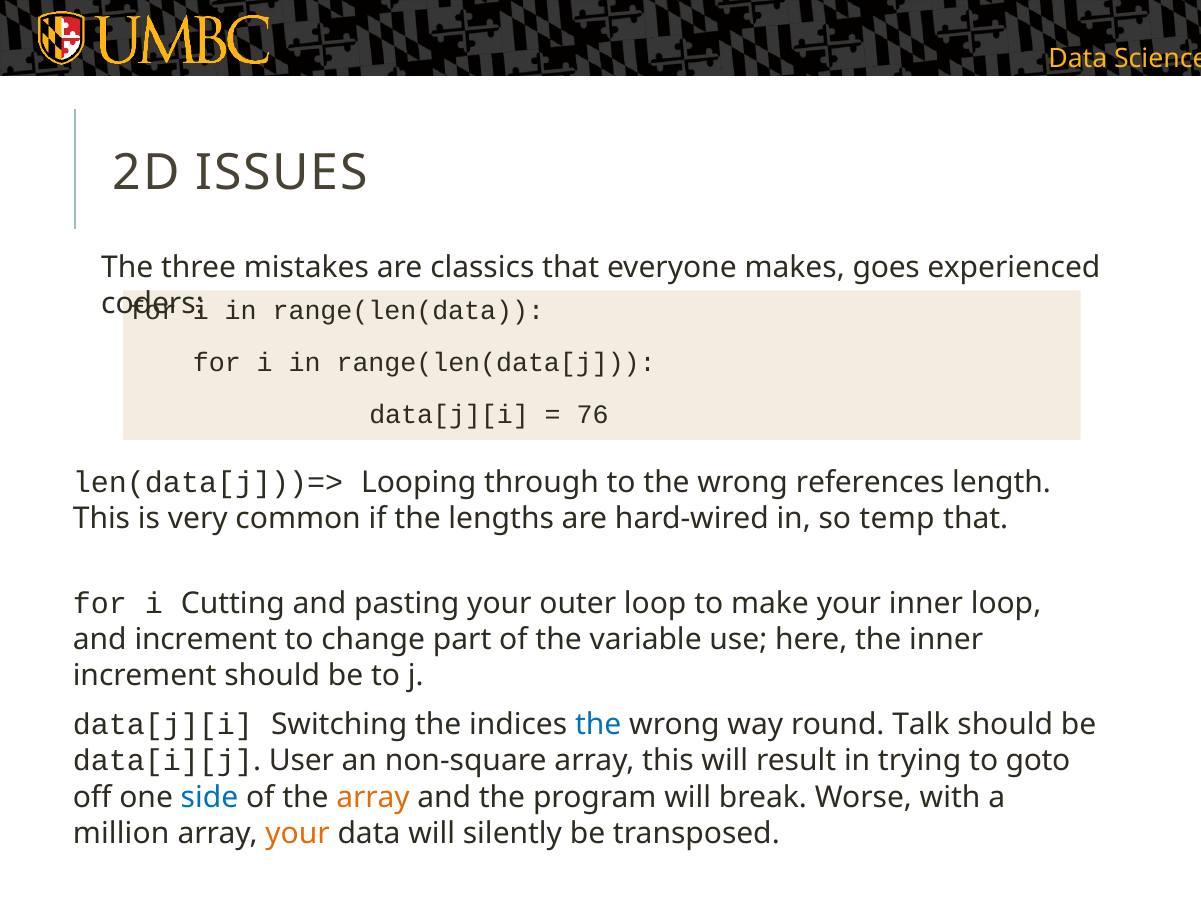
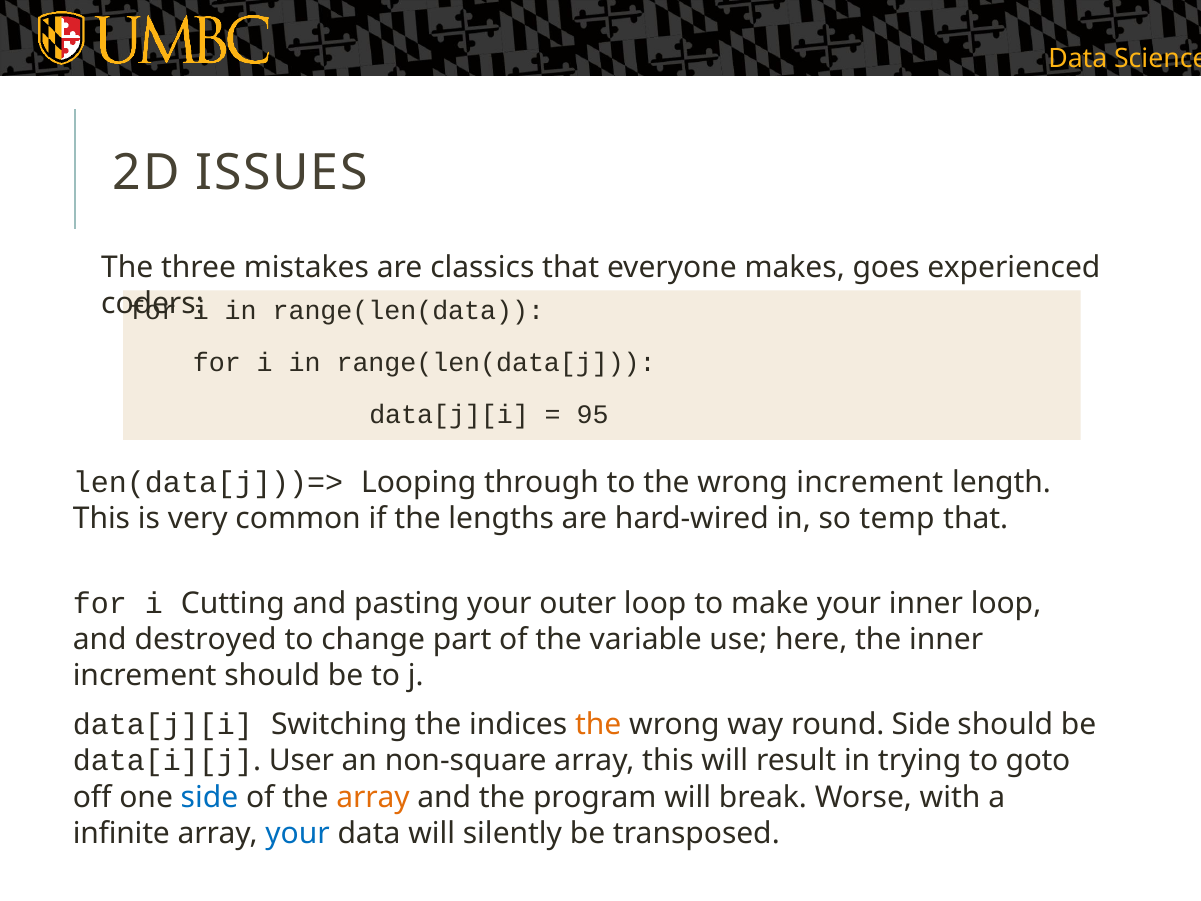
76: 76 -> 95 (593, 415)
wrong references: references -> increment (870, 482)
and increment: increment -> destroyed (206, 640)
the colour: blue -> orange (598, 725)
round Talk: Talk -> Side (921, 725)
million: million -> infinite (121, 833)
your colour: orange -> blue (298, 833)
